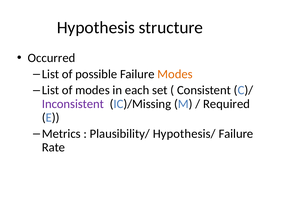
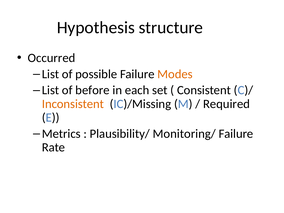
of modes: modes -> before (93, 90)
Inconsistent colour: purple -> orange (73, 104)
Hypothesis/: Hypothesis/ -> Monitoring/ (184, 134)
